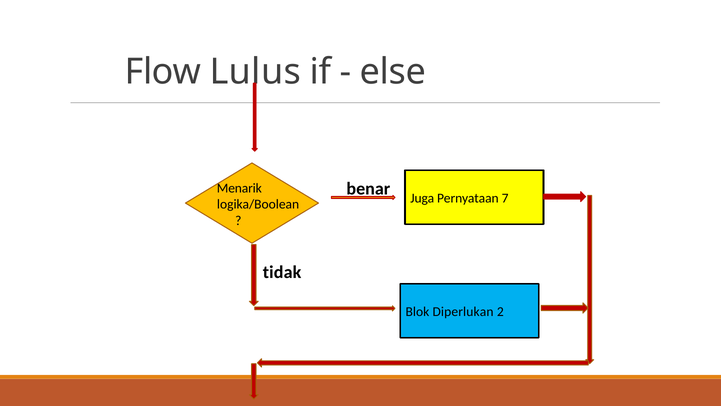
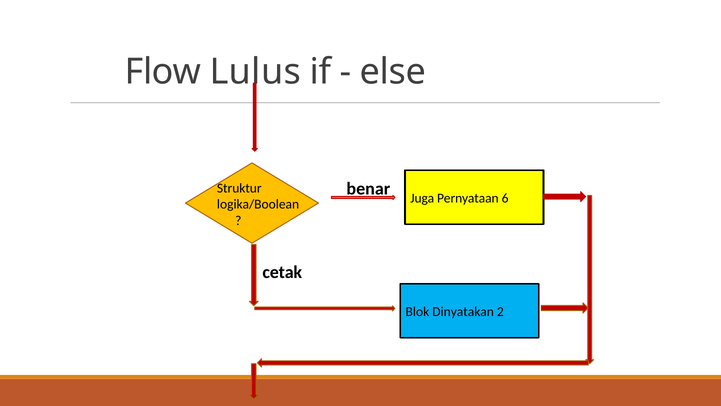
Menarik: Menarik -> Struktur (239, 188)
7: 7 -> 6 (505, 198)
tidak: tidak -> cetak (282, 272)
Diperlukan: Diperlukan -> Dinyatakan (463, 311)
